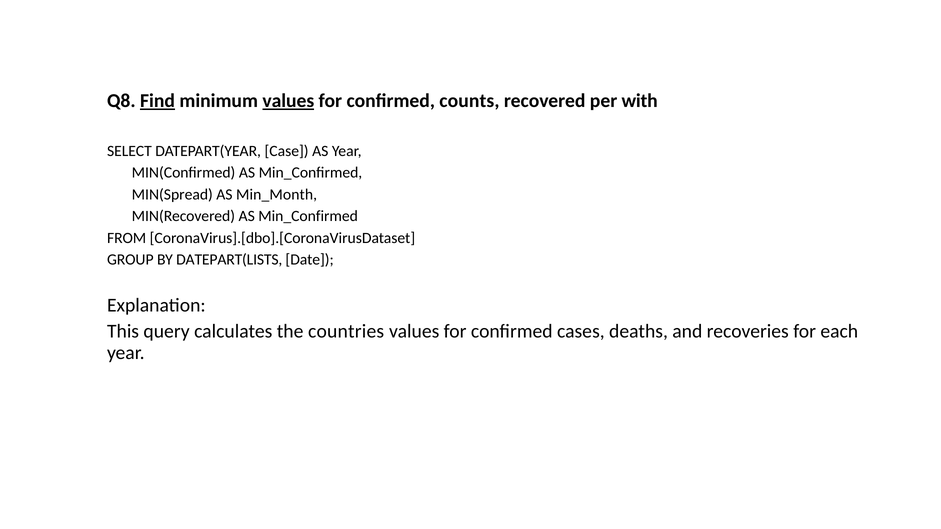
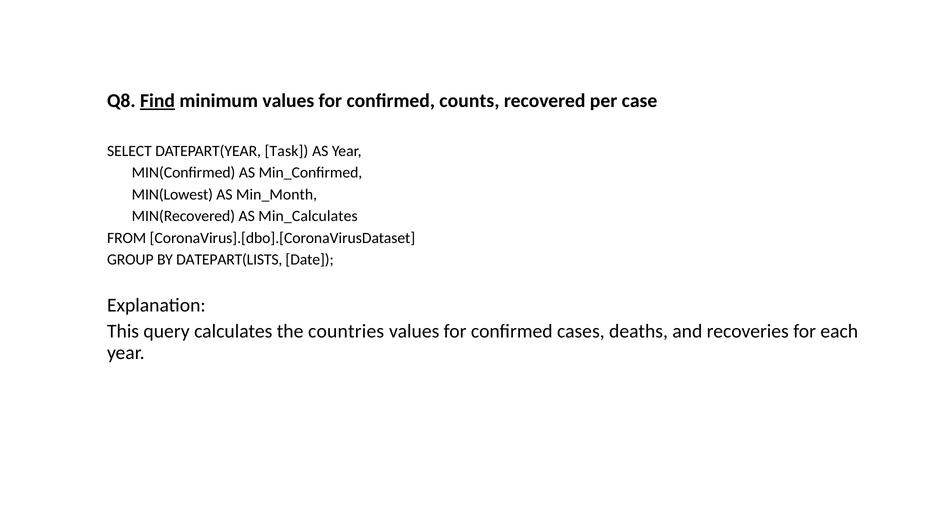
values underline: present -> none (288, 101)
with: with -> case (639, 101)
Case: Case -> Task (286, 151)
MIN(Spread: MIN(Spread -> MIN(Lowest (172, 194)
MIN(Recovered AS Min_Confirmed: Min_Confirmed -> Min_Calculates (308, 216)
